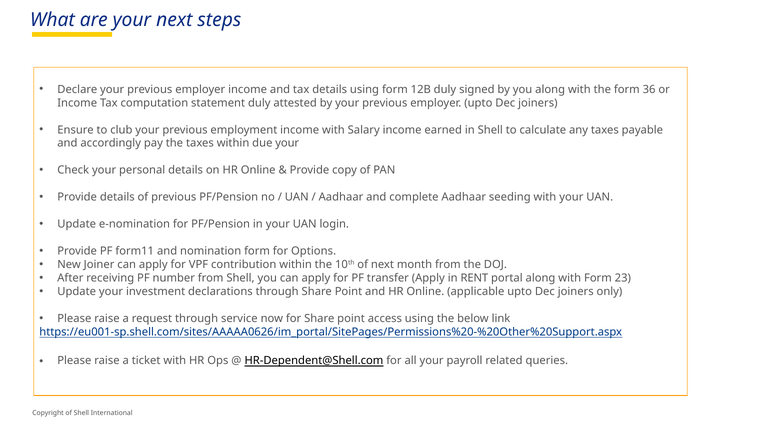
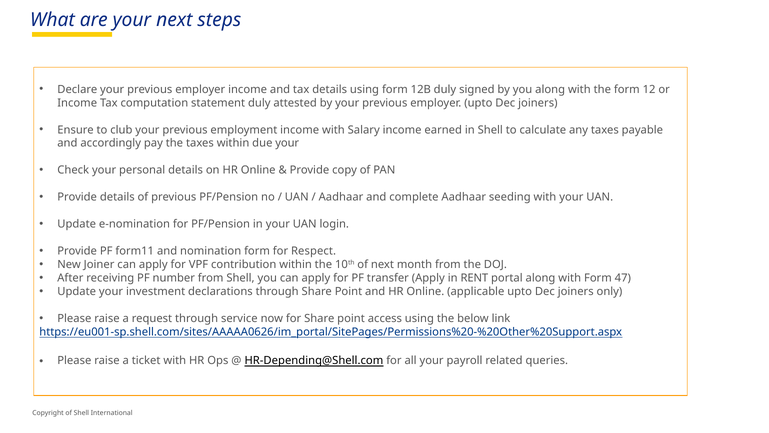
36: 36 -> 12 (649, 89)
Options: Options -> Respect (314, 251)
23: 23 -> 47 (623, 278)
HR-Dependent@Shell.com: HR-Dependent@Shell.com -> HR-Depending@Shell.com (314, 360)
